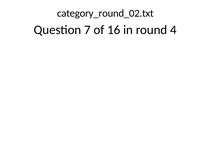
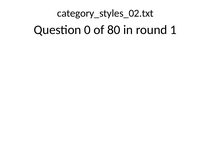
category_round_02.txt: category_round_02.txt -> category_styles_02.txt (105, 13)
7: 7 -> 0 (87, 30)
16: 16 -> 80 (114, 30)
4: 4 -> 1 (173, 30)
